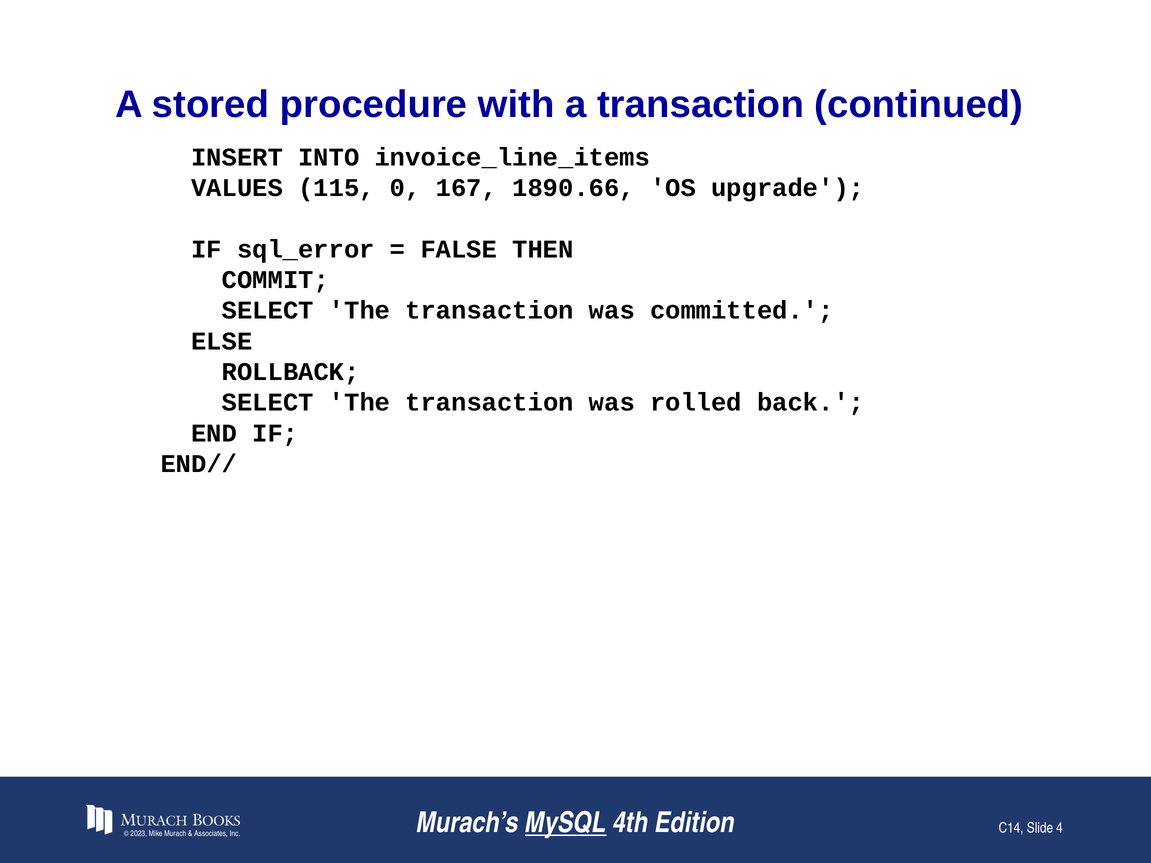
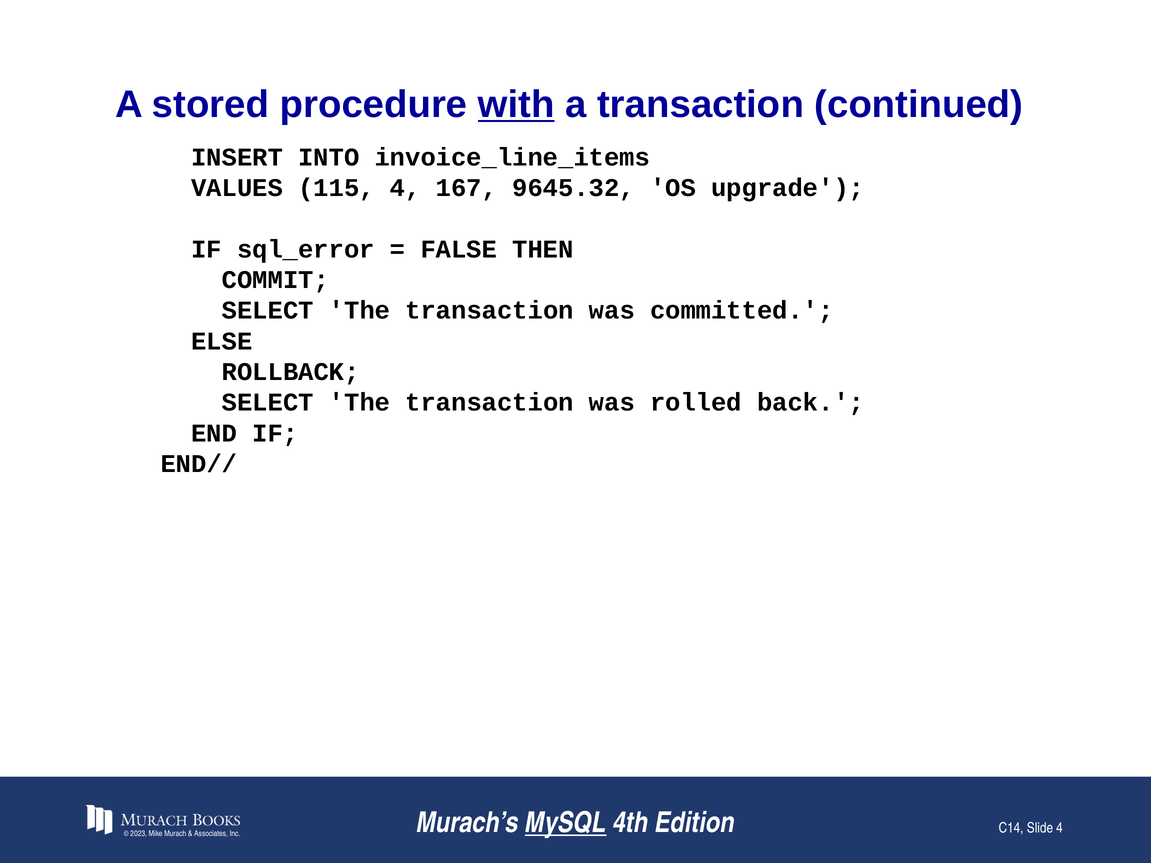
with underline: none -> present (516, 105)
115 0: 0 -> 4 (405, 188)
1890.66: 1890.66 -> 9645.32 (574, 188)
